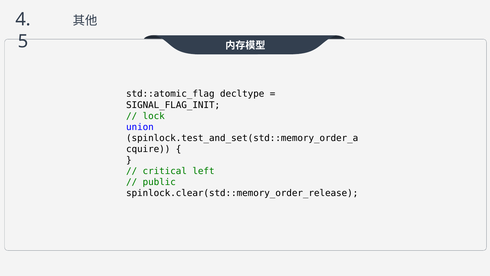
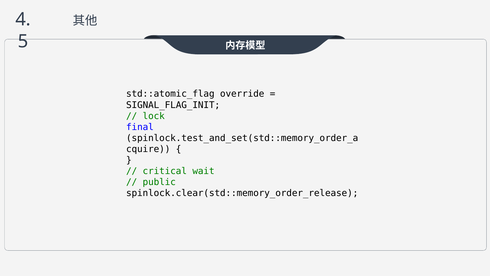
decltype: decltype -> override (242, 94)
union: union -> final (140, 127)
left: left -> wait (203, 171)
